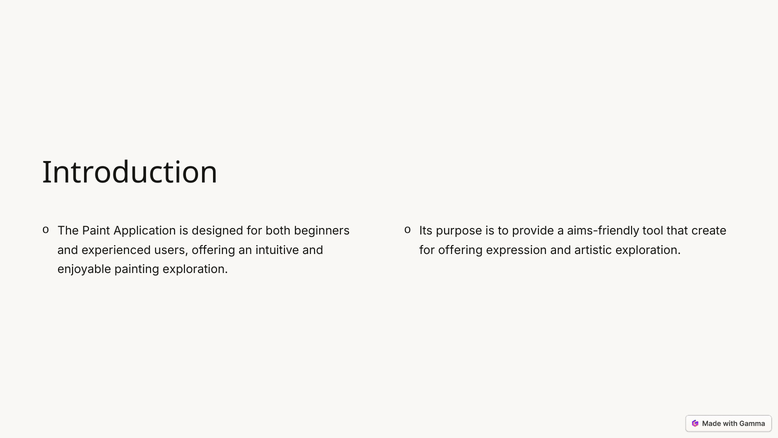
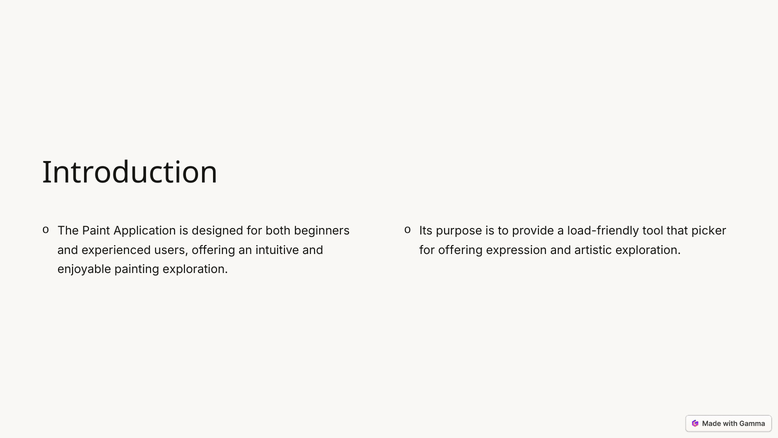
aims-friendly: aims-friendly -> load-friendly (603, 231)
create: create -> picker (709, 231)
